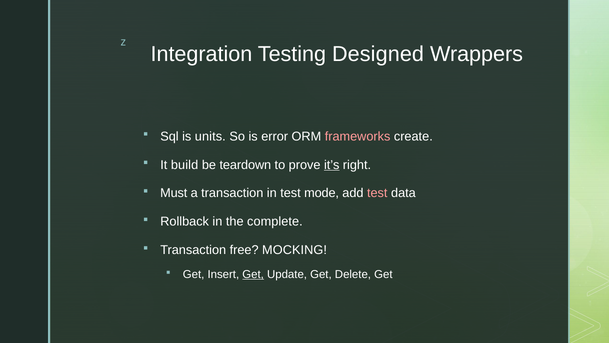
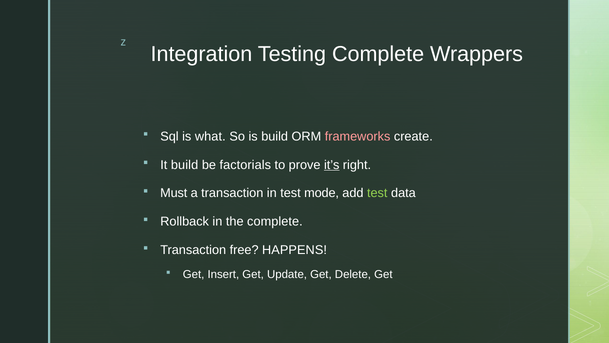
Testing Designed: Designed -> Complete (378, 54)
units: units -> what (210, 136)
is error: error -> build (275, 136)
teardown: teardown -> factorials (245, 165)
test colour: pink -> light green (377, 193)
MOCKING: MOCKING -> HAPPENS (295, 250)
Get underline: present -> none (253, 274)
